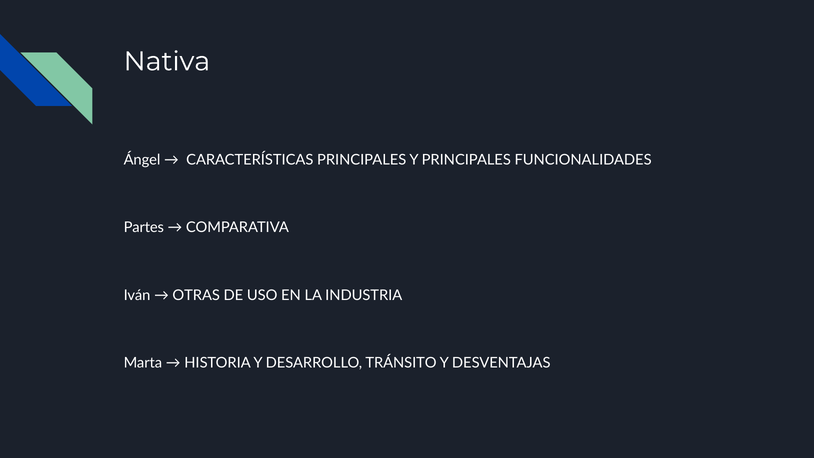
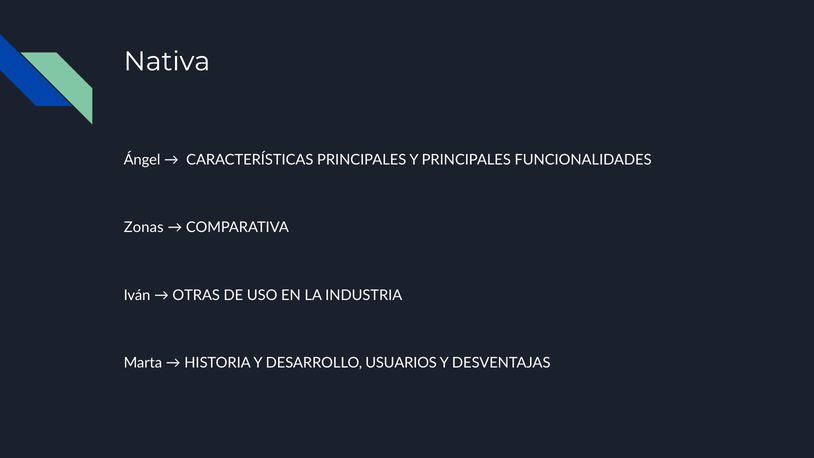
Partes: Partes -> Zonas (144, 228)
TRÁNSITO: TRÁNSITO -> USUARIOS (401, 363)
